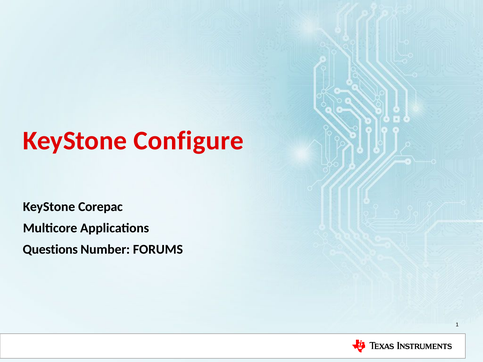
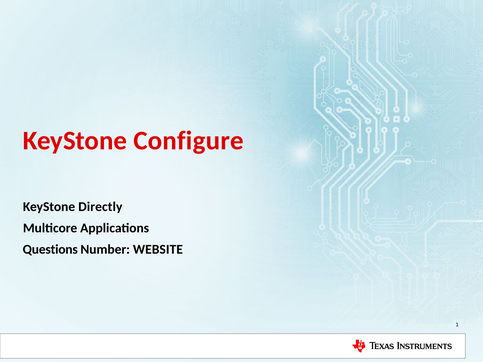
Corepac: Corepac -> Directly (100, 207)
FORUMS: FORUMS -> WEBSITE (158, 250)
